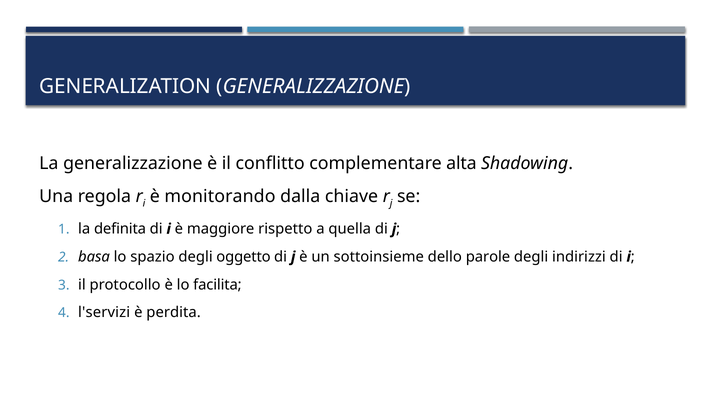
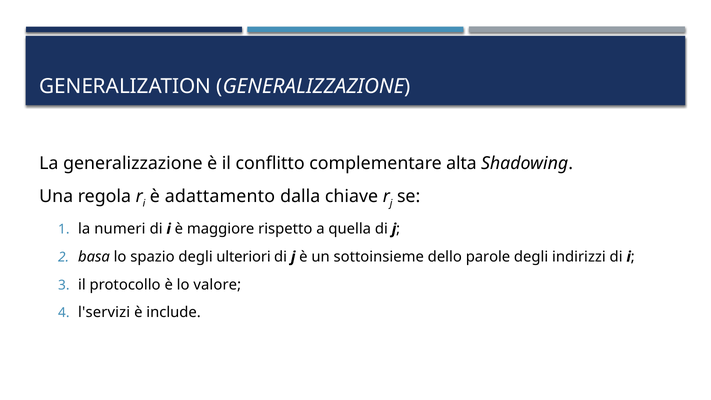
monitorando: monitorando -> adattamento (220, 196)
definita: definita -> numeri (120, 229)
oggetto: oggetto -> ulteriori (244, 257)
facilita: facilita -> valore (217, 285)
perdita: perdita -> include (174, 313)
